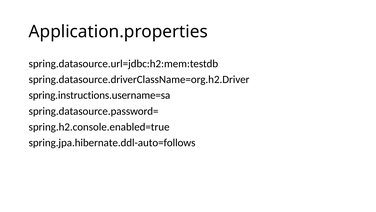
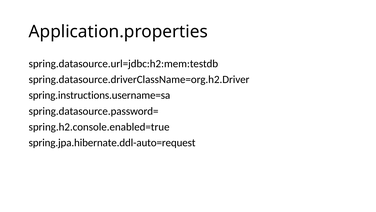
spring.jpa.hibernate.ddl-auto=follows: spring.jpa.hibernate.ddl-auto=follows -> spring.jpa.hibernate.ddl-auto=request (112, 142)
